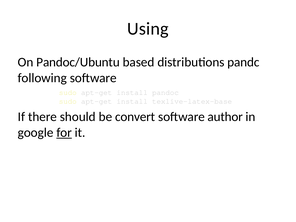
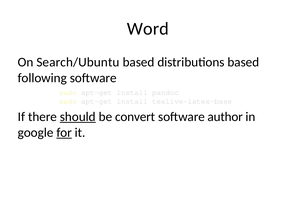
Using: Using -> Word (148, 29)
Pandoc/Ubuntu: Pandoc/Ubuntu -> Search/Ubuntu (78, 62)
distributions pandc: pandc -> based (243, 62)
should underline: none -> present (78, 117)
